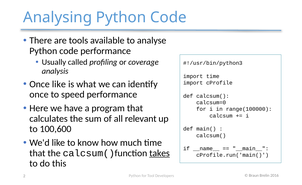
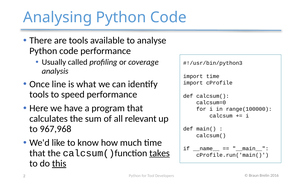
Once like: like -> line (59, 84)
once: once -> tools (39, 95)
100,600: 100,600 -> 967,968 (56, 129)
this underline: none -> present (59, 164)
